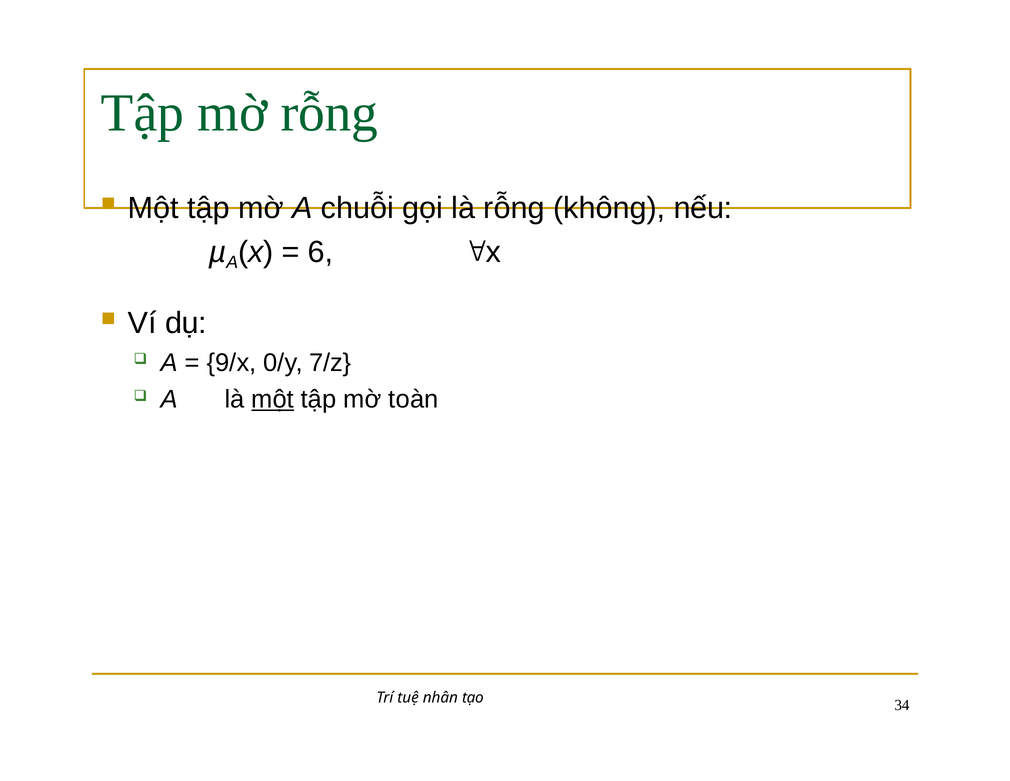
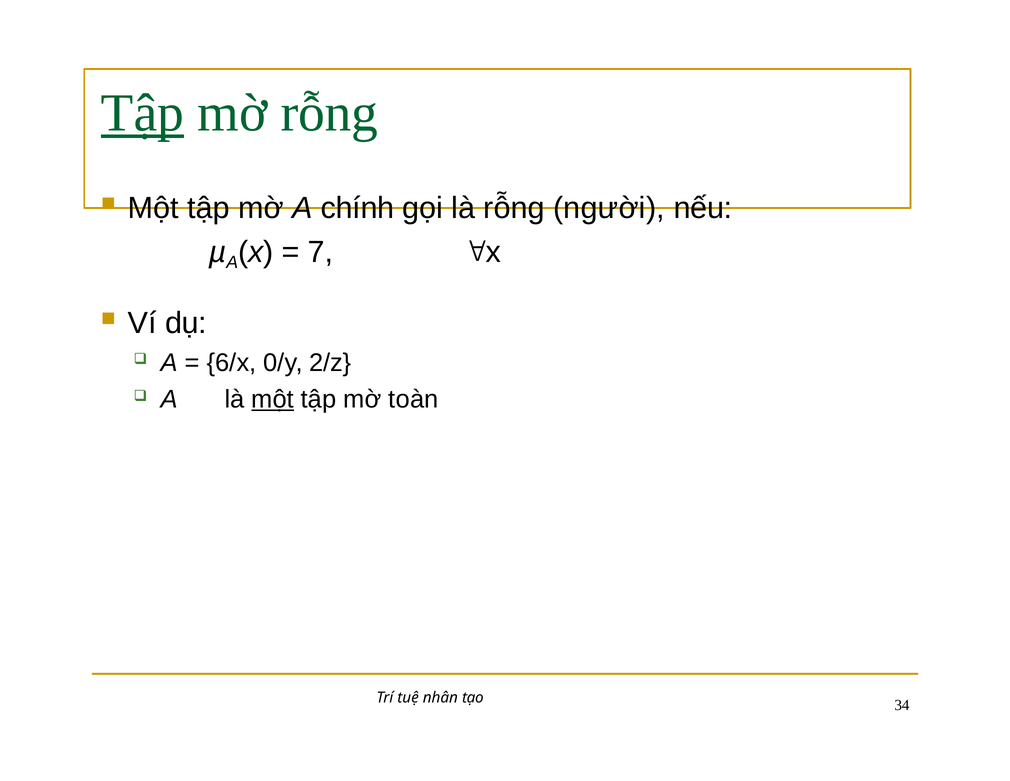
Tập underline: none -> present (143, 113)
chuỗi: chuỗi -> chính (358, 208)
không: không -> người (609, 208)
6: 6 -> 7 (320, 252)
9/x: 9/x -> 6/x (232, 362)
7/z: 7/z -> 2/z (330, 362)
